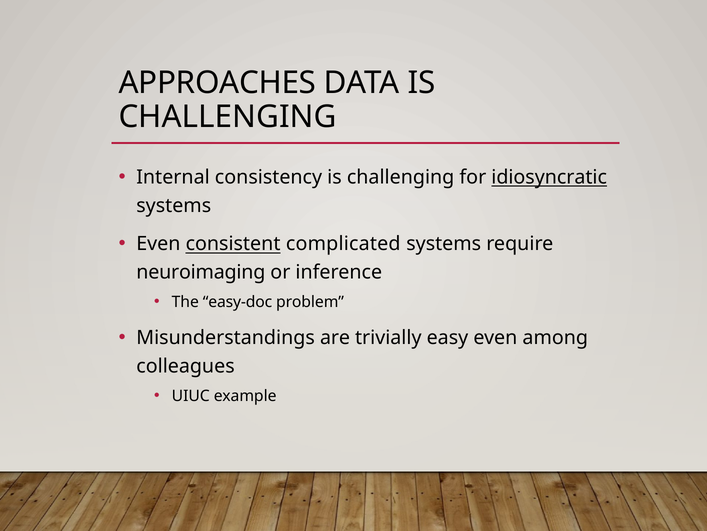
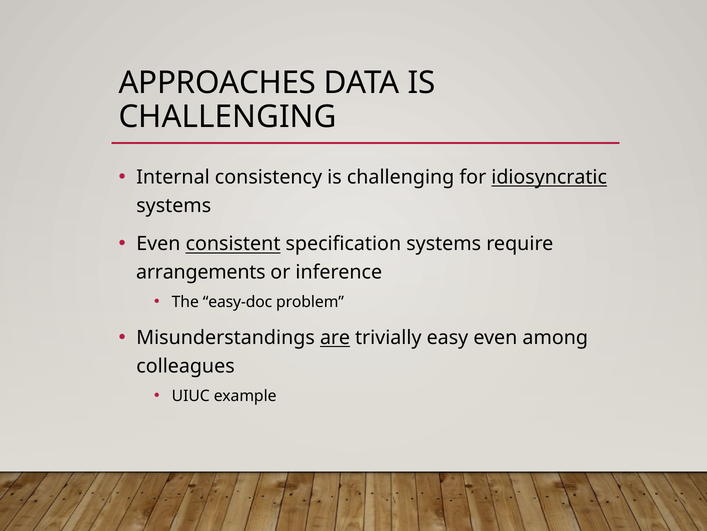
complicated: complicated -> specification (343, 244)
neuroimaging: neuroimaging -> arrangements (201, 272)
are underline: none -> present (335, 338)
